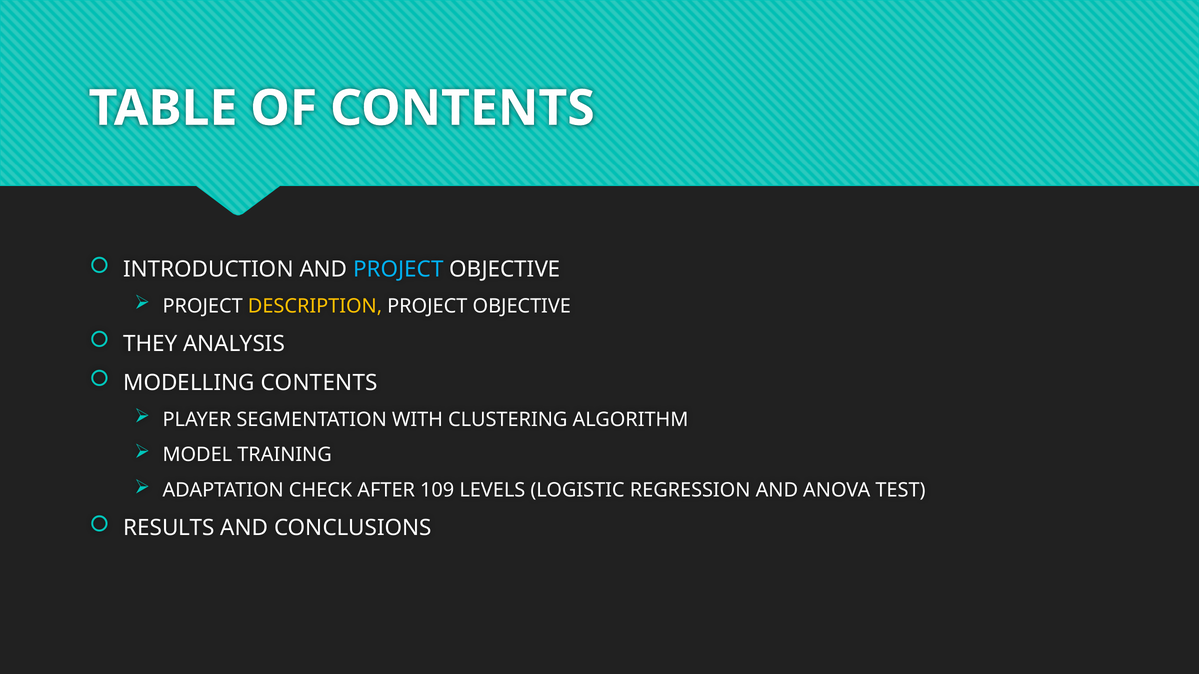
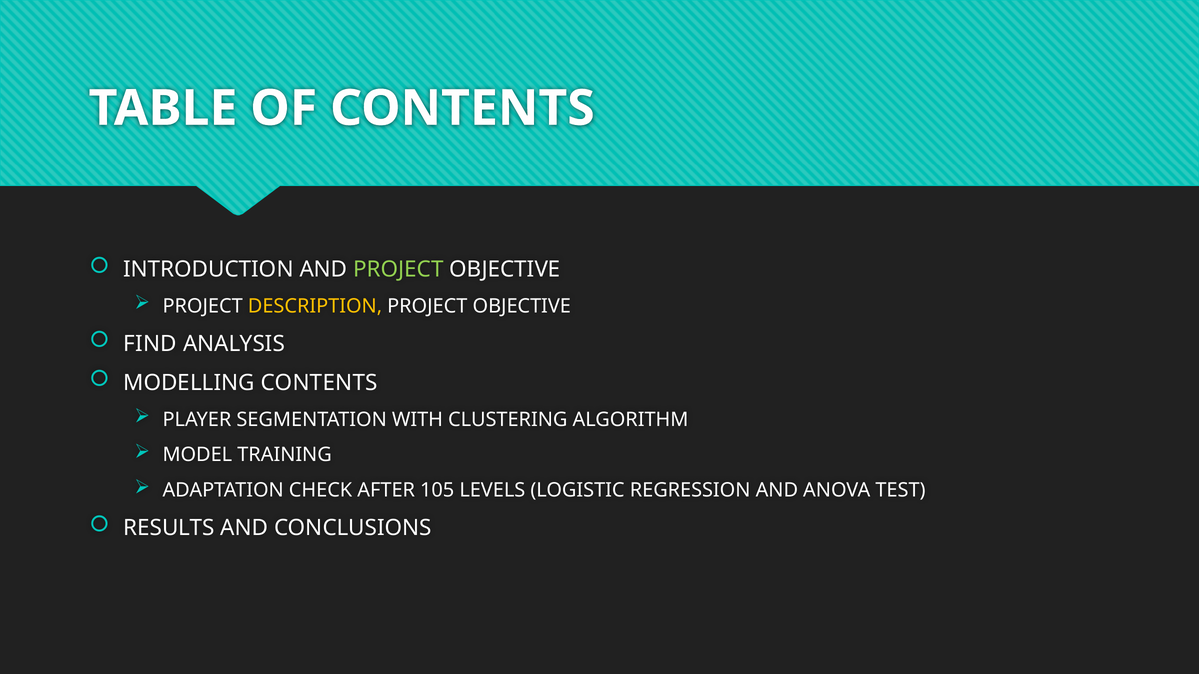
PROJECT colour: light blue -> light green (398, 270)
THEY: THEY -> FIND (150, 344)
109: 109 -> 105 (437, 491)
